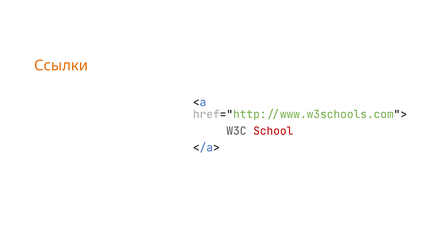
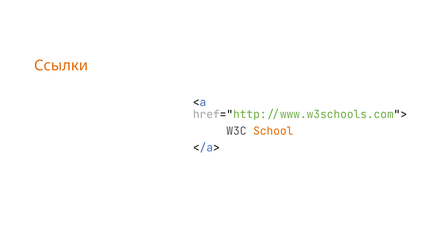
School colour: red -> orange (273, 131)
